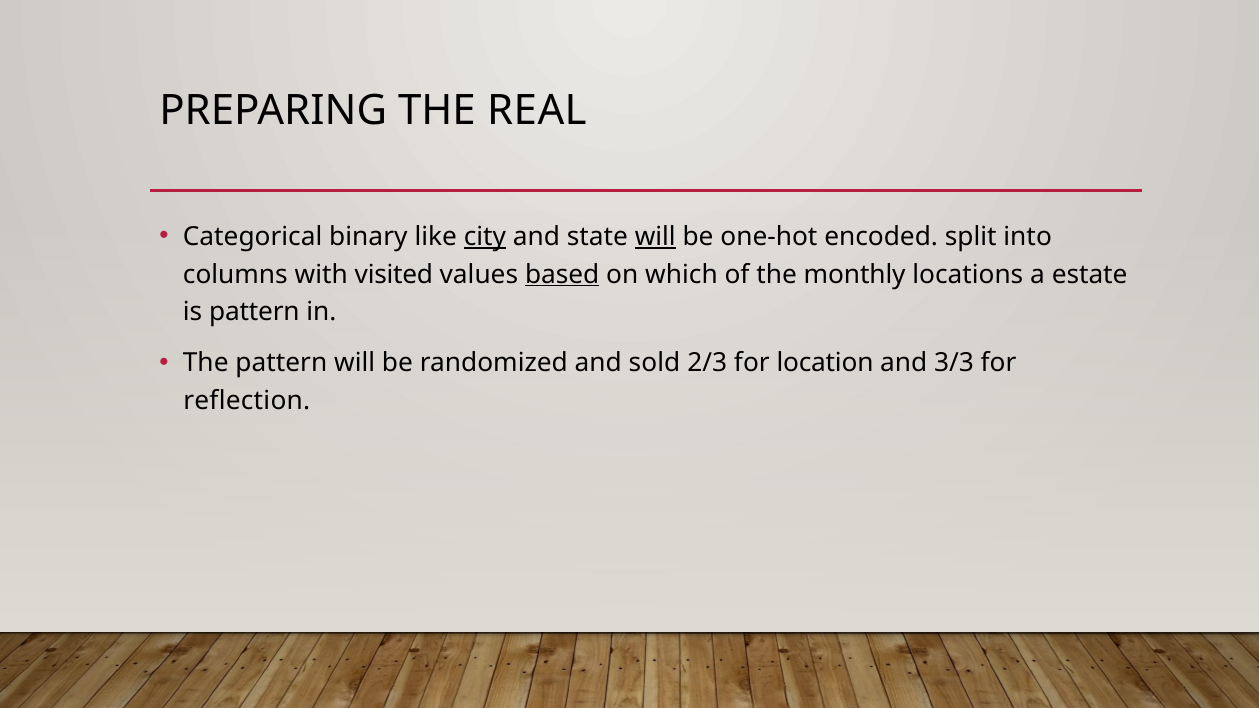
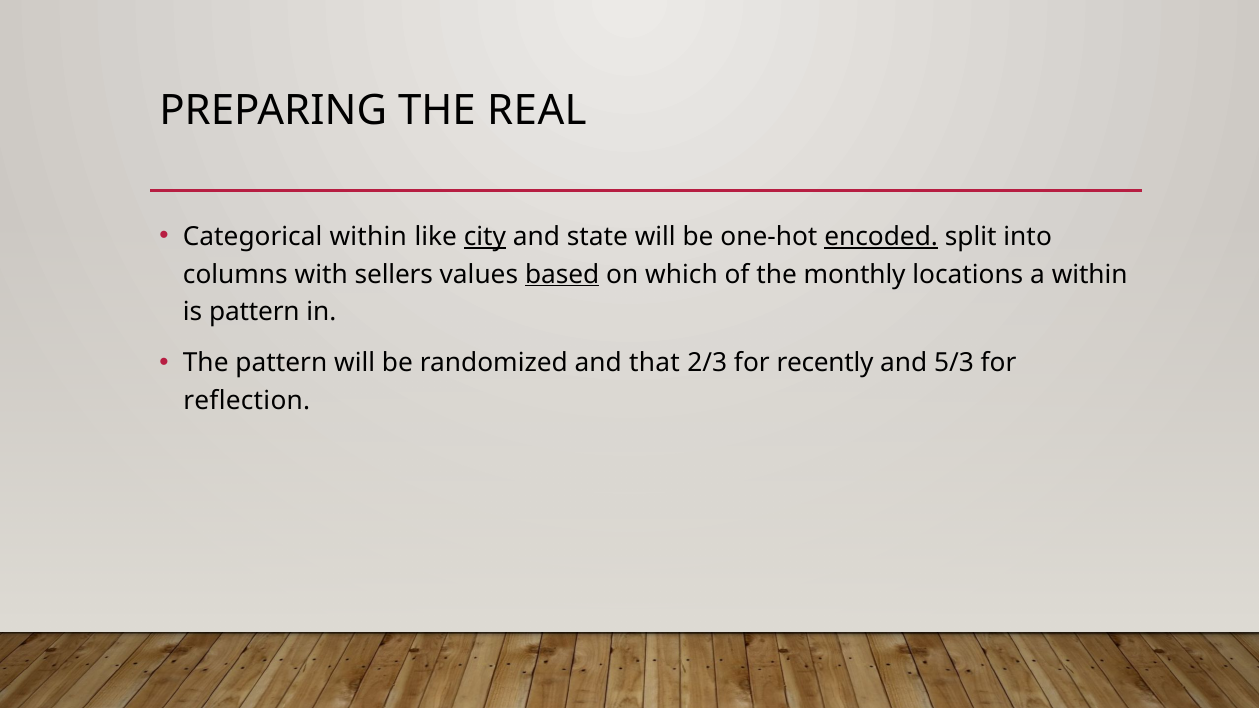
Categorical binary: binary -> within (368, 237)
will underline: present -> none (655, 237)
encoded underline: none -> present (881, 237)
visited: visited -> sellers (394, 274)
a estate: estate -> within (1090, 274)
sold: sold -> that (654, 363)
location: location -> recently (825, 363)
3/3: 3/3 -> 5/3 (954, 363)
